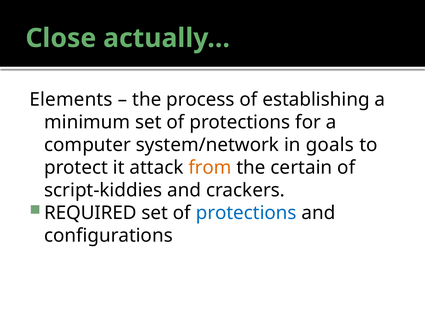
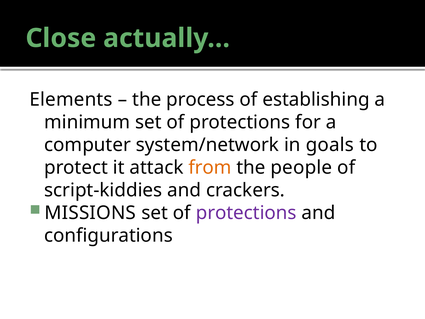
certain: certain -> people (301, 167)
REQUIRED: REQUIRED -> MISSIONS (90, 213)
protections colour: blue -> purple (246, 213)
